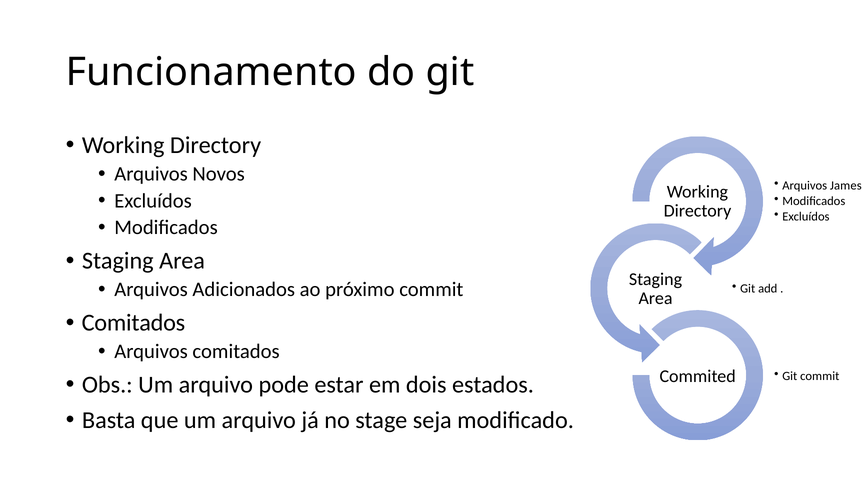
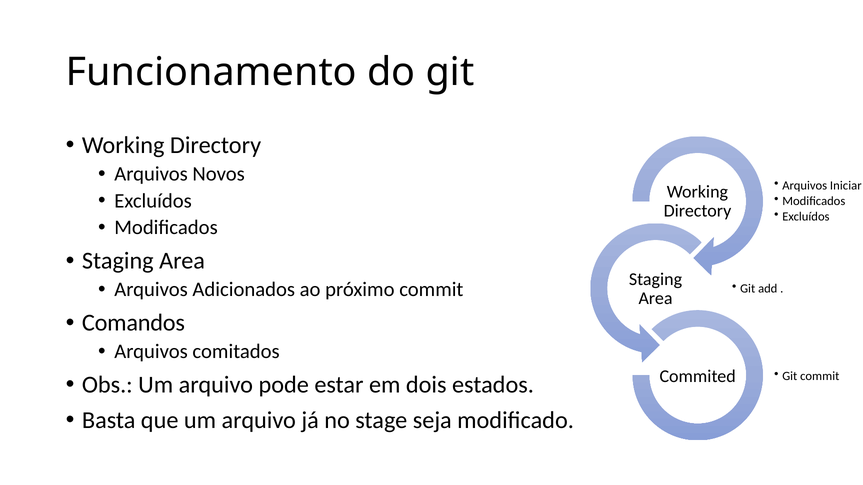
James: James -> Iniciar (846, 186)
Comitados: Comitados -> Comandos (133, 323)
